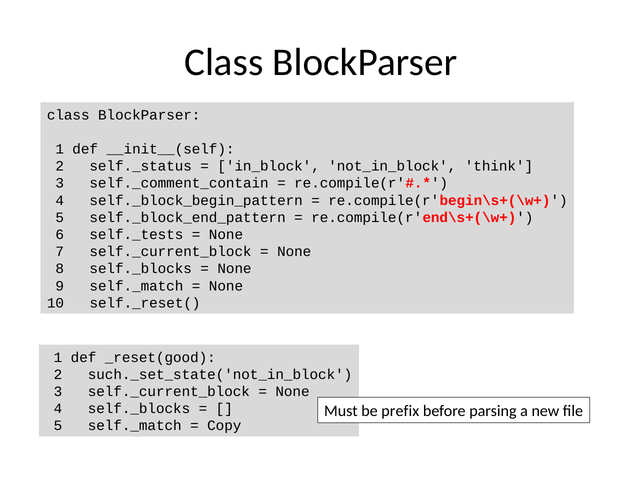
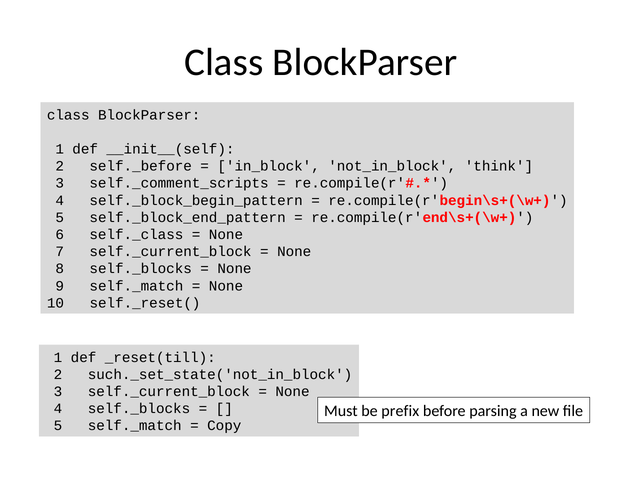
self._status: self._status -> self._before (141, 166)
self._comment_contain: self._comment_contain -> self._comment_scripts (179, 183)
self._tests: self._tests -> self._class (136, 235)
_reset(good: _reset(good -> _reset(till (160, 358)
